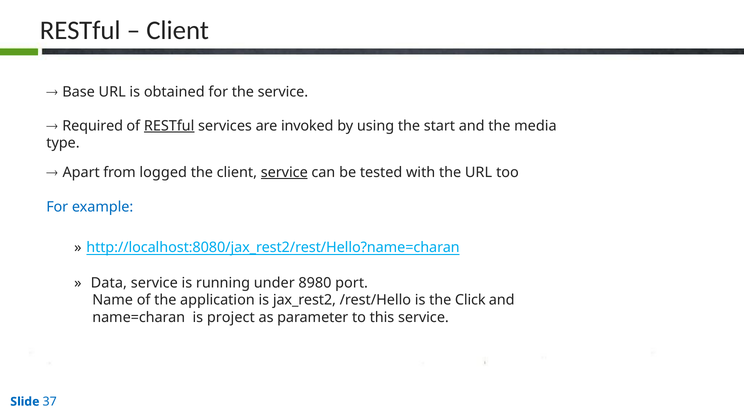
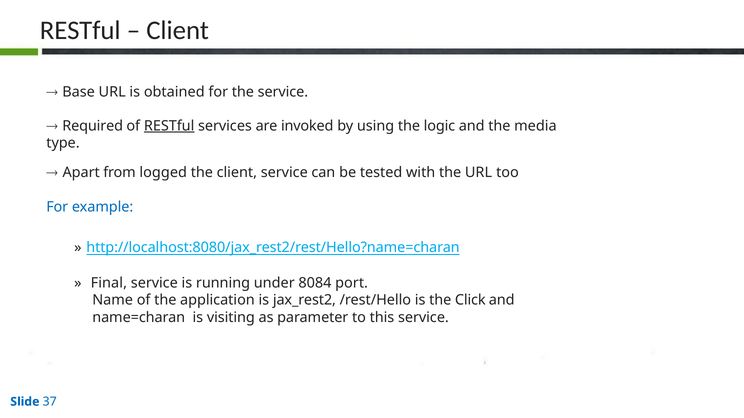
start: start -> logic (439, 126)
service underline: present -> none (284, 173)
Data: Data -> Final (109, 283)
8980: 8980 -> 8084 (315, 283)
project: project -> visiting (231, 318)
